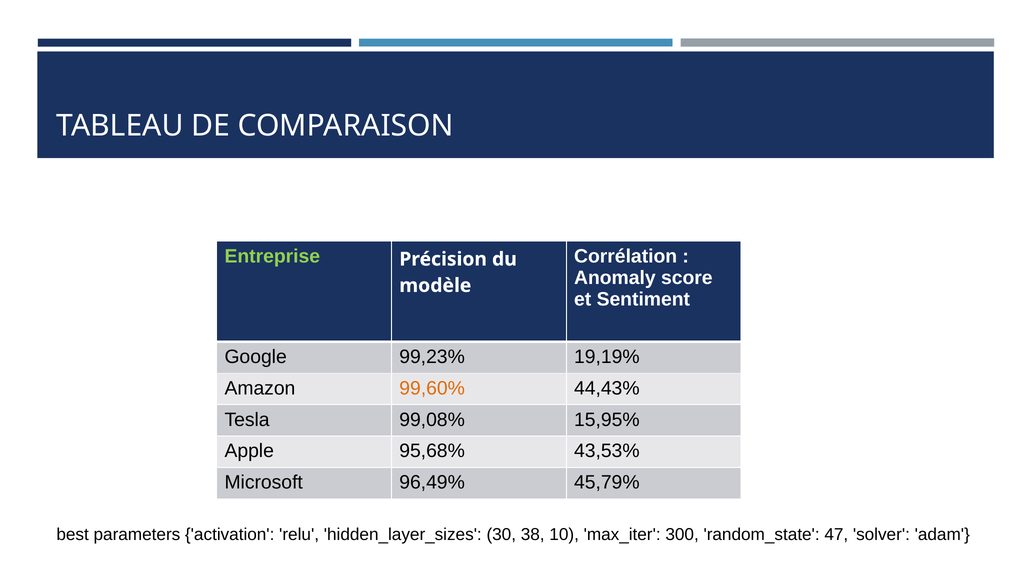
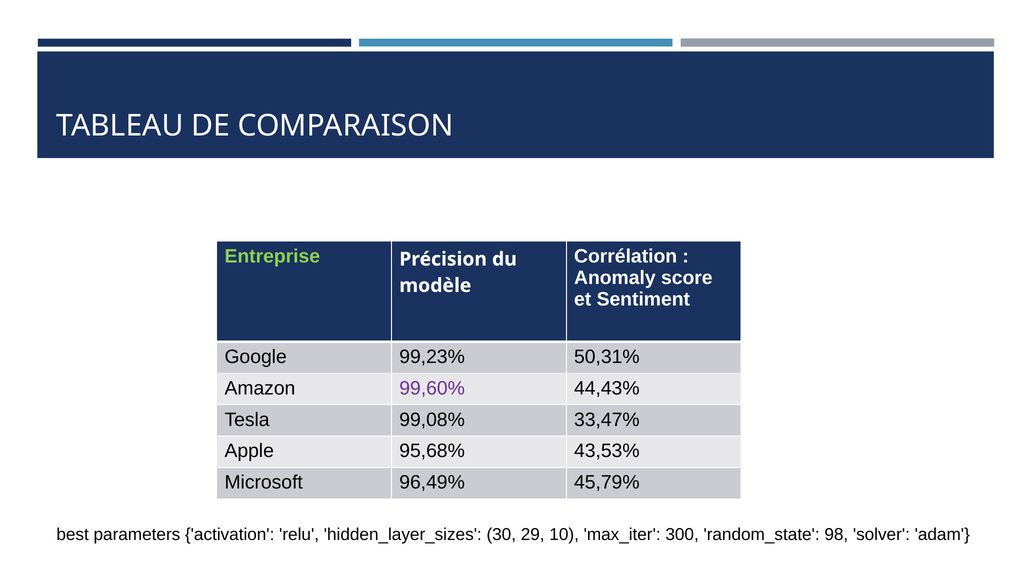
19,19%: 19,19% -> 50,31% (607, 357)
99,60% colour: orange -> purple (432, 388)
15,95%: 15,95% -> 33,47% (607, 419)
38: 38 -> 29 (533, 534)
47: 47 -> 98 (836, 534)
